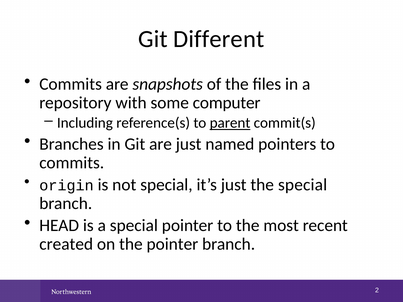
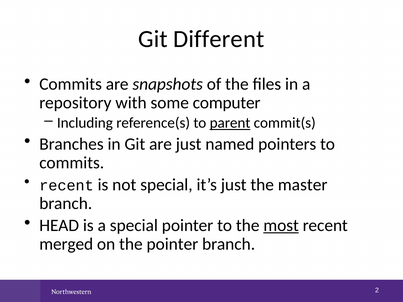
origin: origin -> recent (67, 186)
the special: special -> master (303, 185)
most underline: none -> present (281, 226)
created: created -> merged (66, 244)
